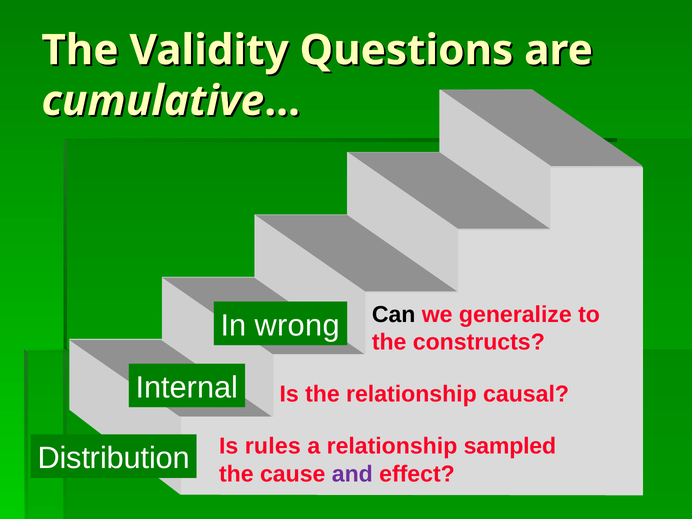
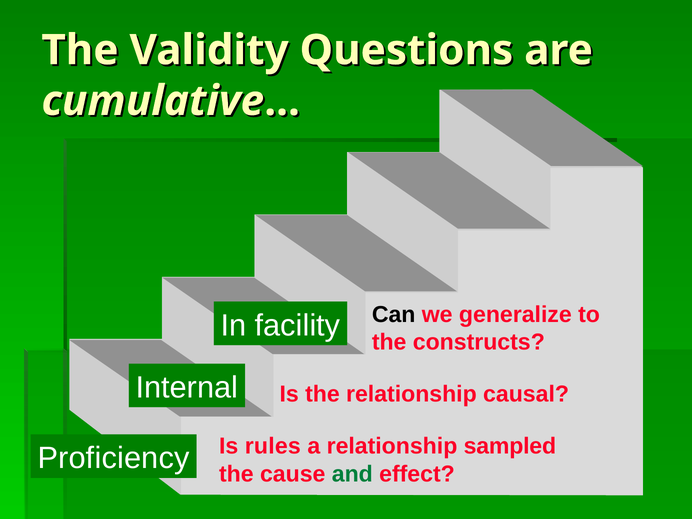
wrong: wrong -> facility (298, 325)
Distribution: Distribution -> Proficiency (114, 458)
and colour: purple -> green (352, 474)
